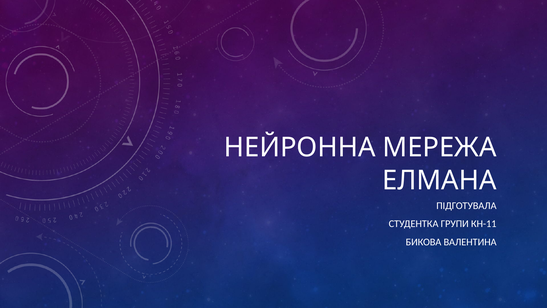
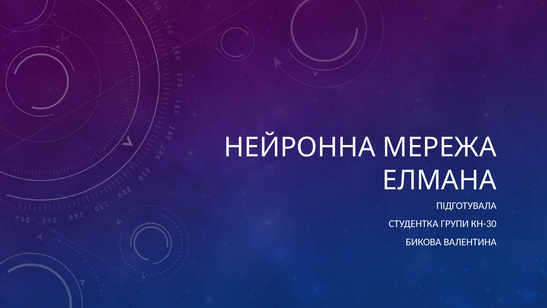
КН-11: КН-11 -> КН-30 (484, 224)
